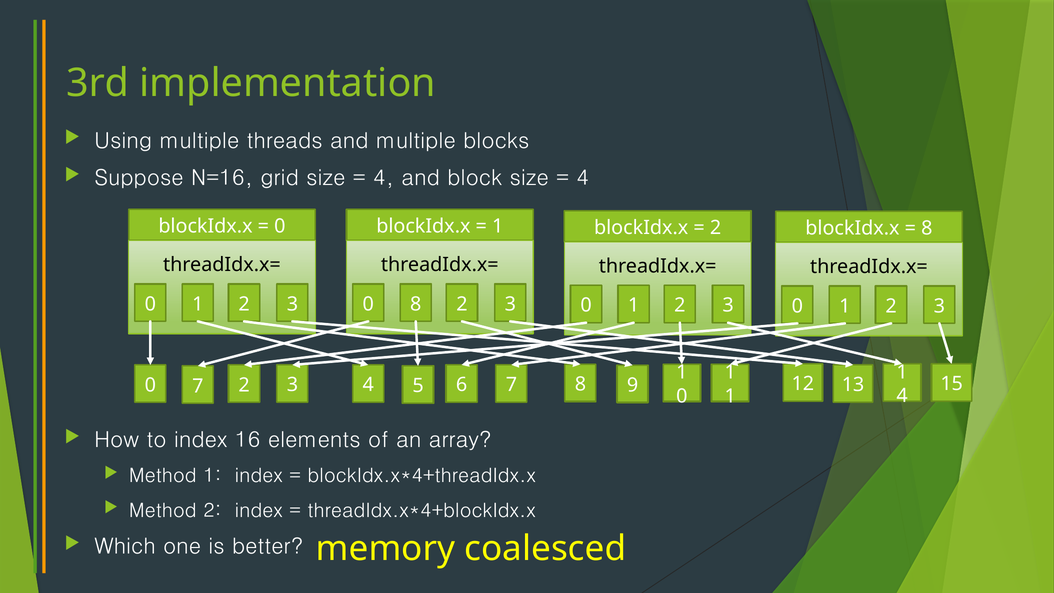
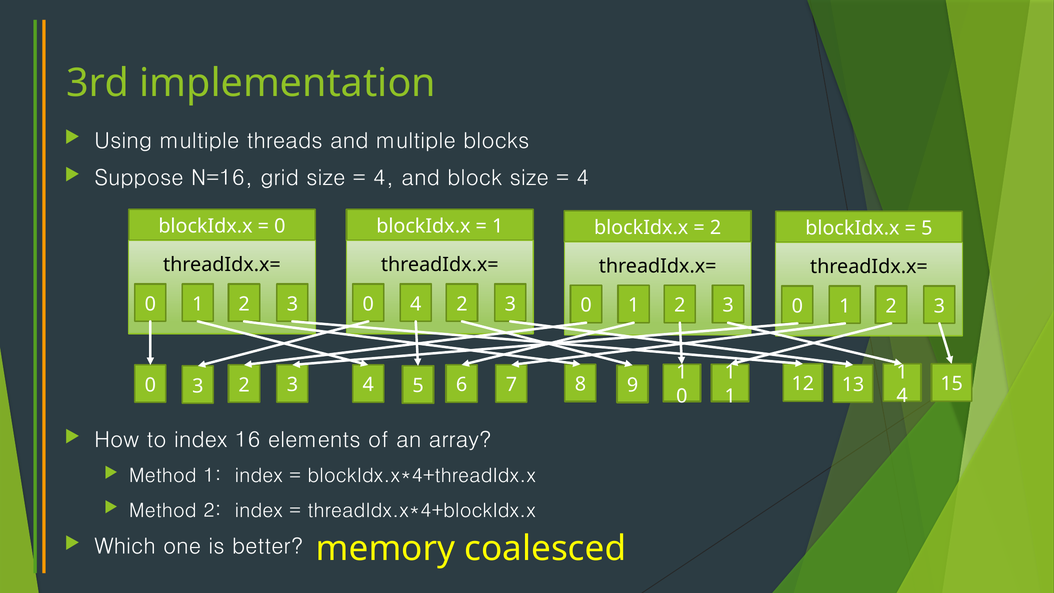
8: 8 -> 5 (927, 228)
0 8: 8 -> 4 (416, 304)
0 7: 7 -> 3 (198, 386)
